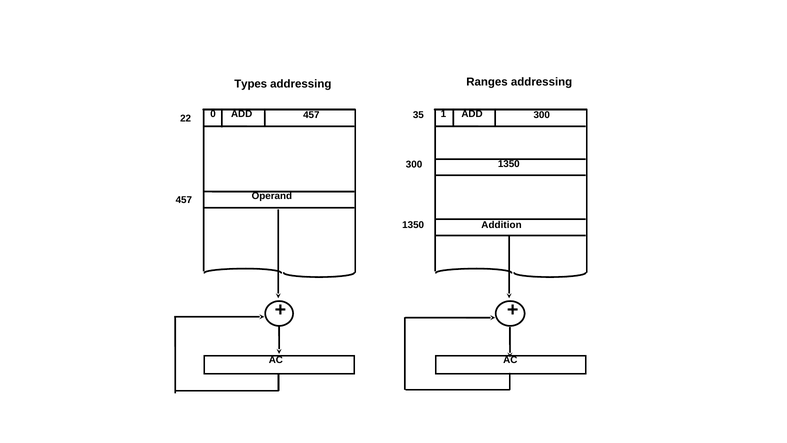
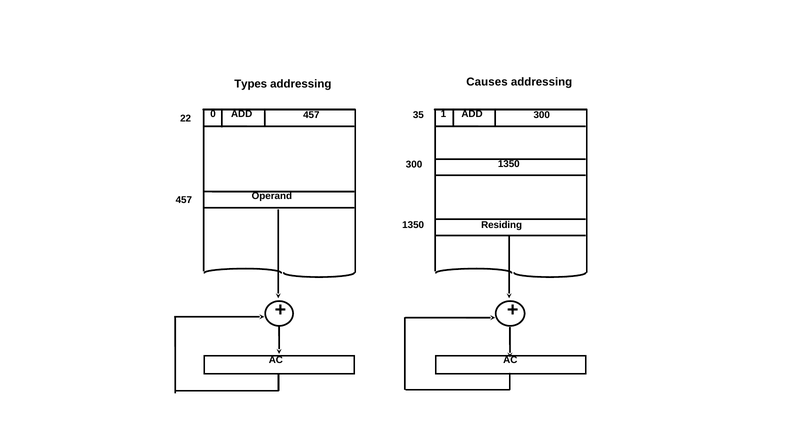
Ranges: Ranges -> Causes (487, 82)
Addition: Addition -> Residing (502, 225)
